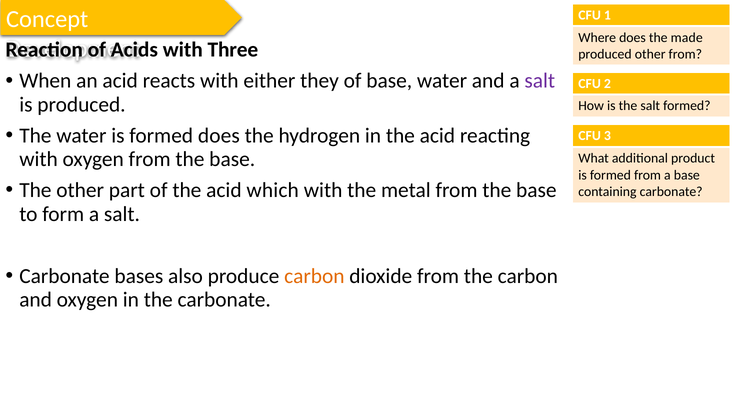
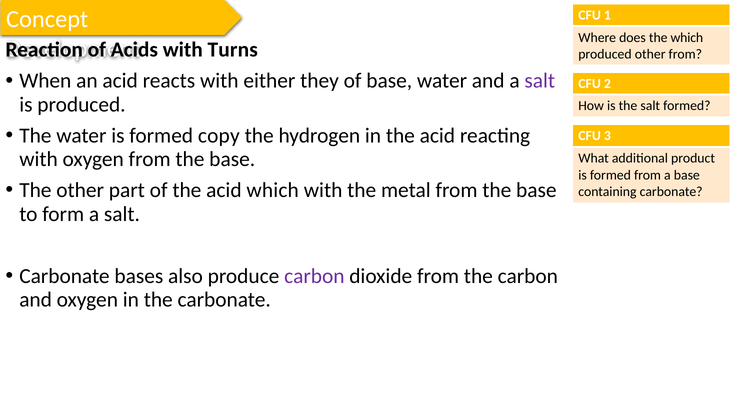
the made: made -> which (687, 37)
Three: Three -> Turns (233, 50)
formed does: does -> copy (219, 136)
carbon colour: orange -> purple (314, 276)
